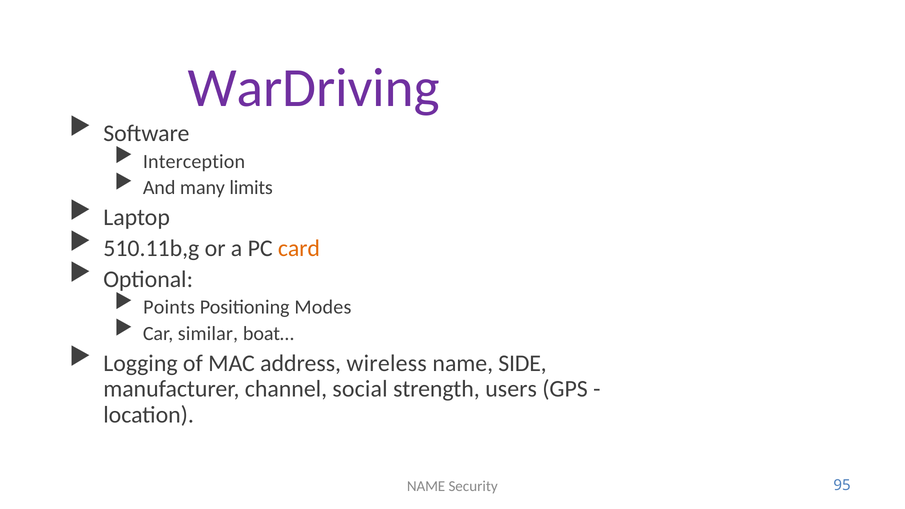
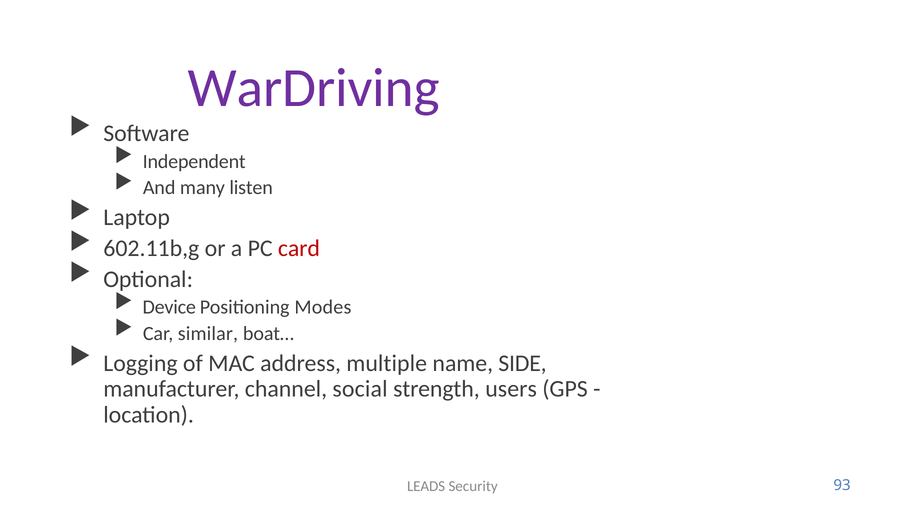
Interception: Interception -> Independent (194, 161)
limits: limits -> listen (251, 188)
510.11b,g: 510.11b,g -> 602.11b,g (151, 248)
card colour: orange -> red (299, 248)
Points: Points -> Device (169, 307)
wireless: wireless -> multiple (387, 363)
NAME: NAME -> LEADS (426, 486)
95: 95 -> 93 (842, 485)
